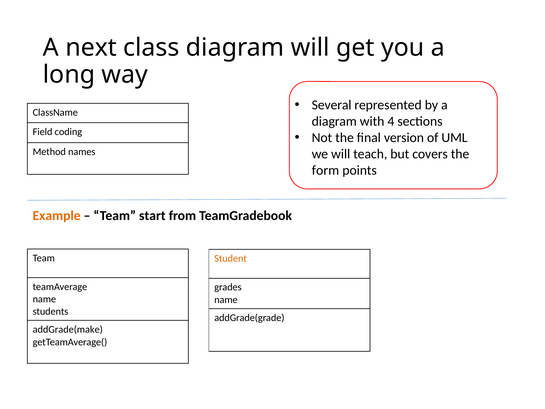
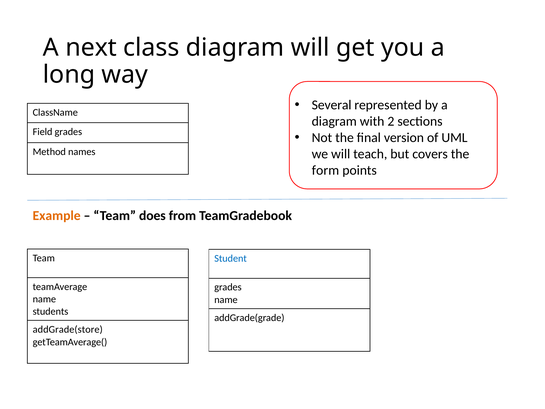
4: 4 -> 2 (391, 121)
Field coding: coding -> grades (68, 132)
start: start -> does (152, 216)
Student colour: orange -> blue (231, 258)
addGrade(make: addGrade(make -> addGrade(store (68, 329)
